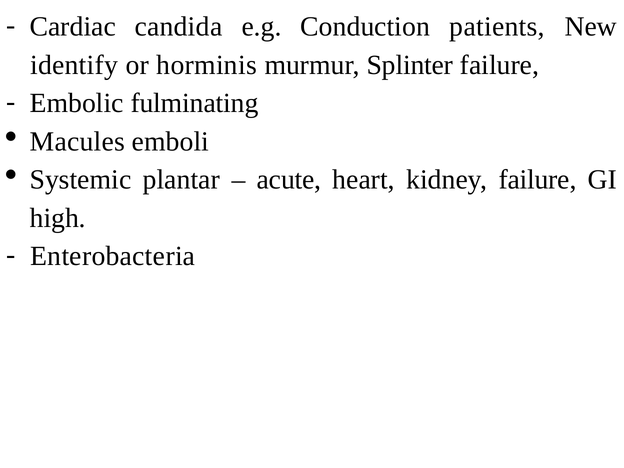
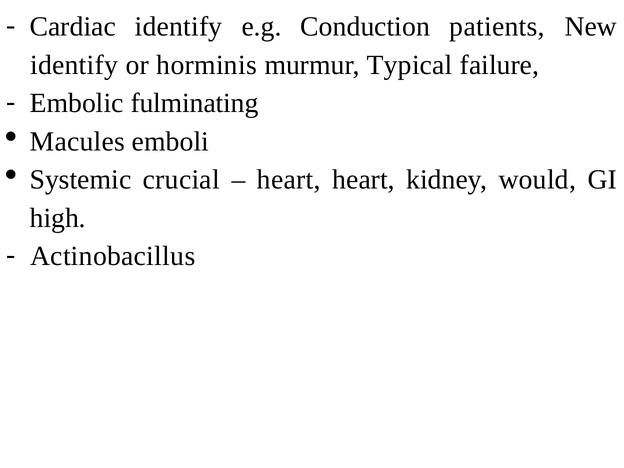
Cardiac candida: candida -> identify (179, 27)
Splinter: Splinter -> Typical (410, 65)
plantar: plantar -> crucial (181, 180)
acute: acute -> heart (289, 180)
kidney failure: failure -> would (537, 180)
Enterobacteria: Enterobacteria -> Actinobacillus (113, 256)
